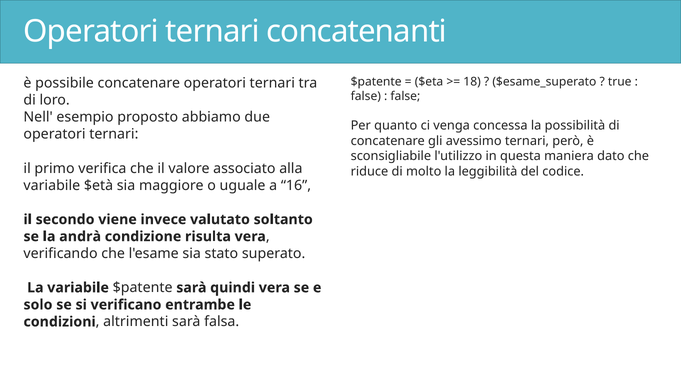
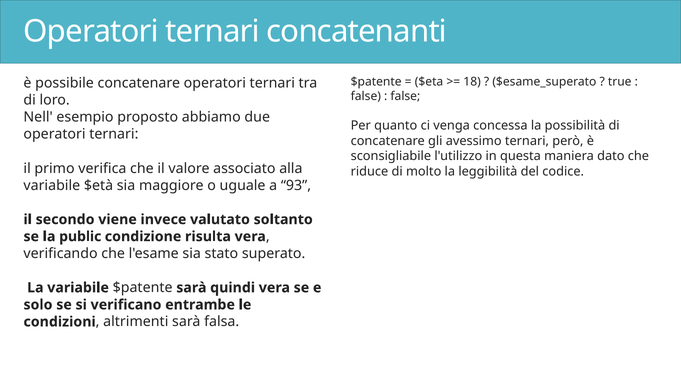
16: 16 -> 93 (296, 185)
andrà: andrà -> public (80, 237)
